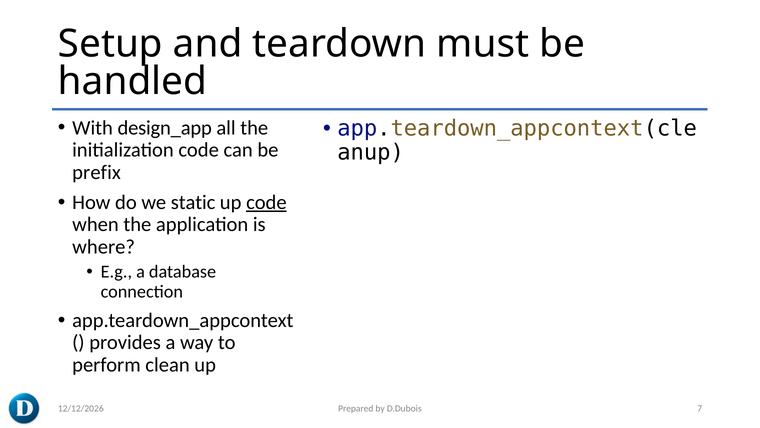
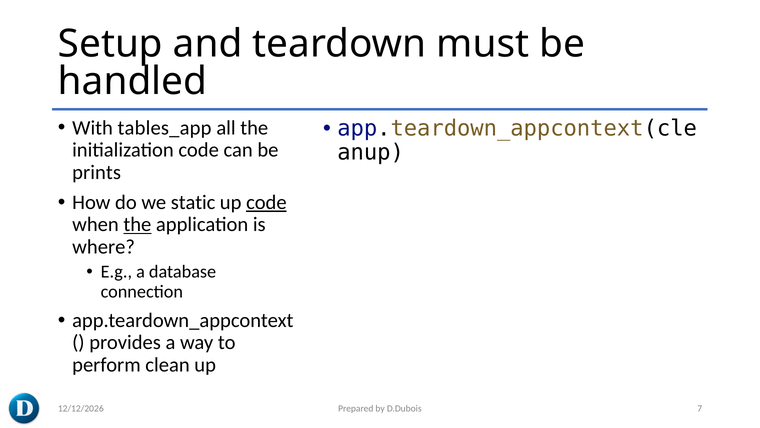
design_app: design_app -> tables_app (165, 128)
prefix: prefix -> prints (97, 172)
the underline: none -> present (137, 224)
